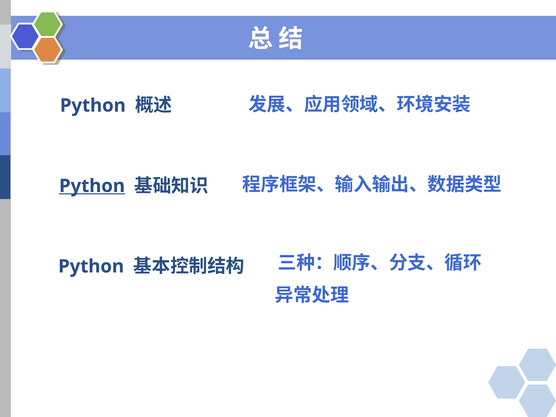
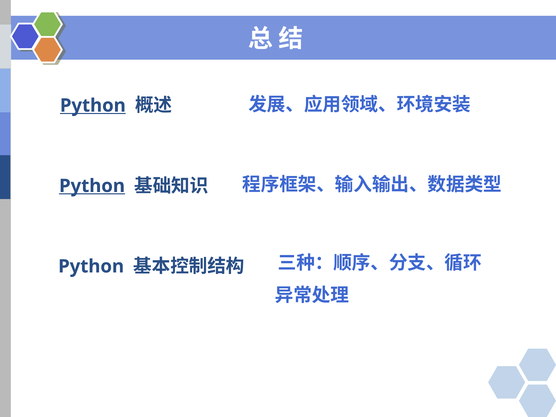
Python underline: none -> present (93, 105)
